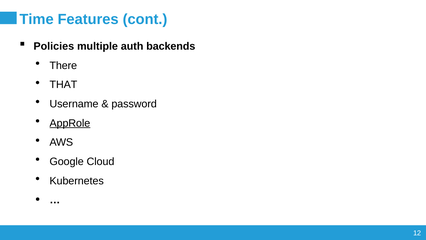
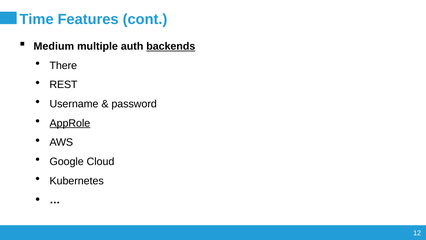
Policies: Policies -> Medium (54, 46)
backends underline: none -> present (171, 46)
THAT: THAT -> REST (63, 85)
